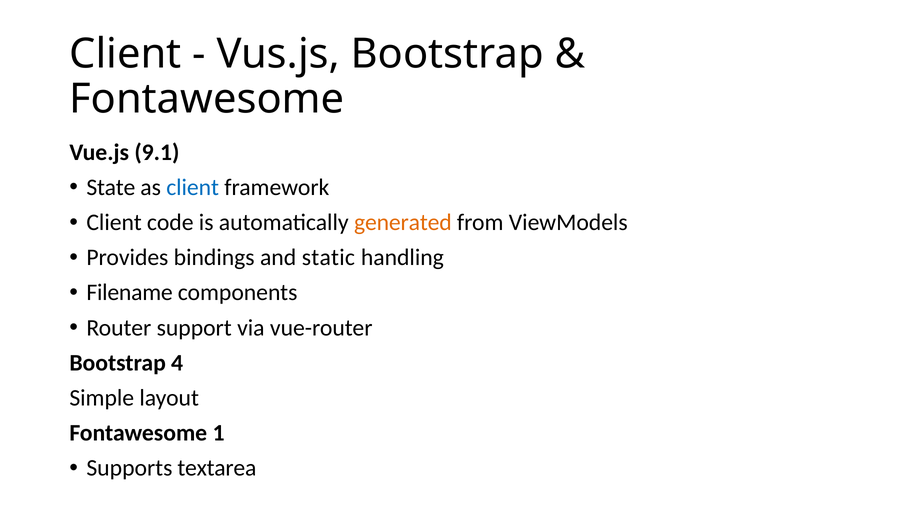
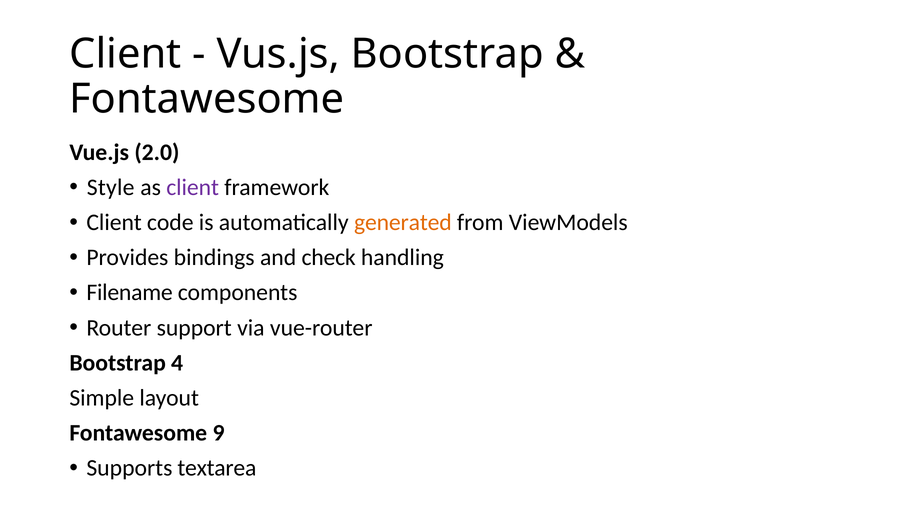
9.1: 9.1 -> 2.0 (157, 152)
State: State -> Style (111, 187)
client colour: blue -> purple (193, 187)
static: static -> check (329, 258)
1: 1 -> 9 (219, 433)
